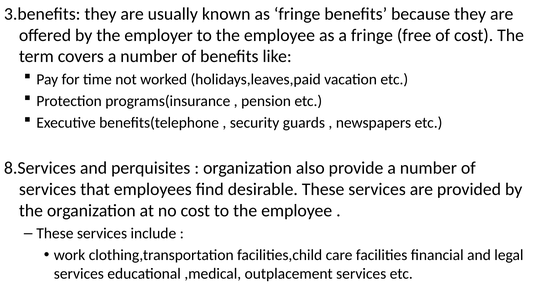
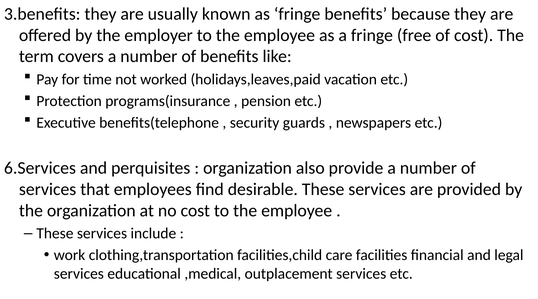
8.Services: 8.Services -> 6.Services (40, 168)
